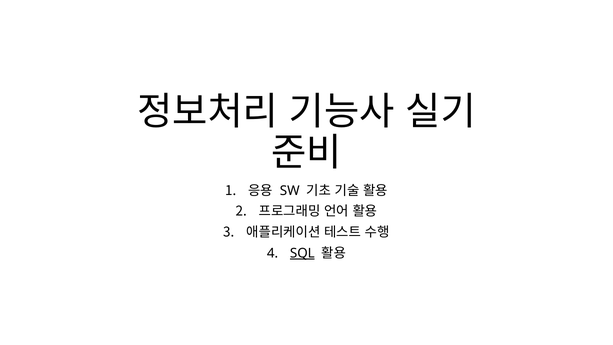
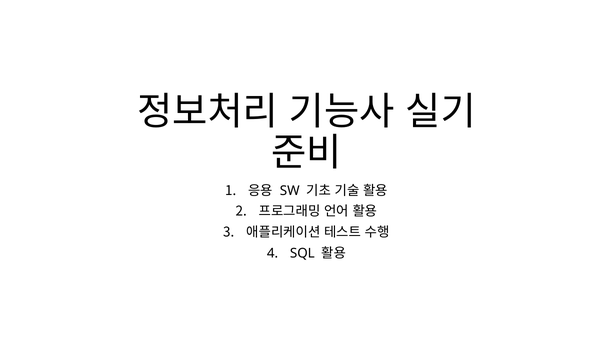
SQL underline: present -> none (302, 253)
